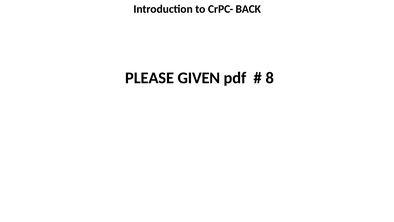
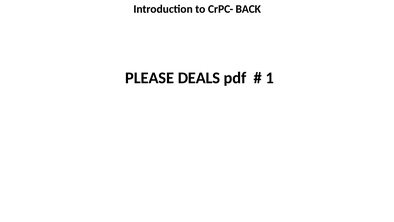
GIVEN: GIVEN -> DEALS (199, 78)
8: 8 -> 1 (270, 78)
